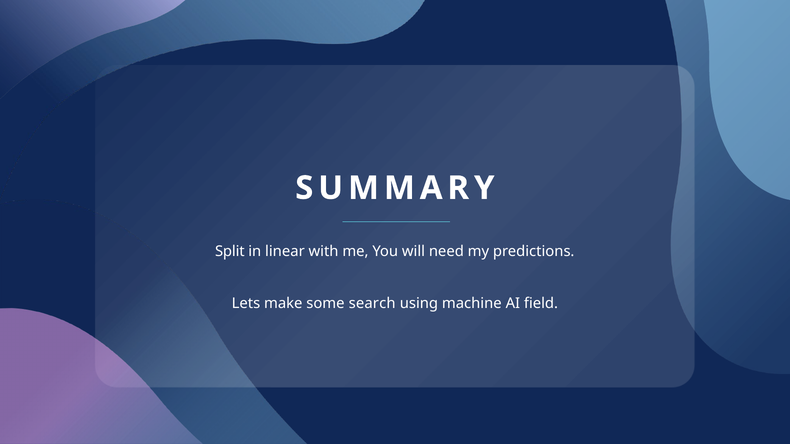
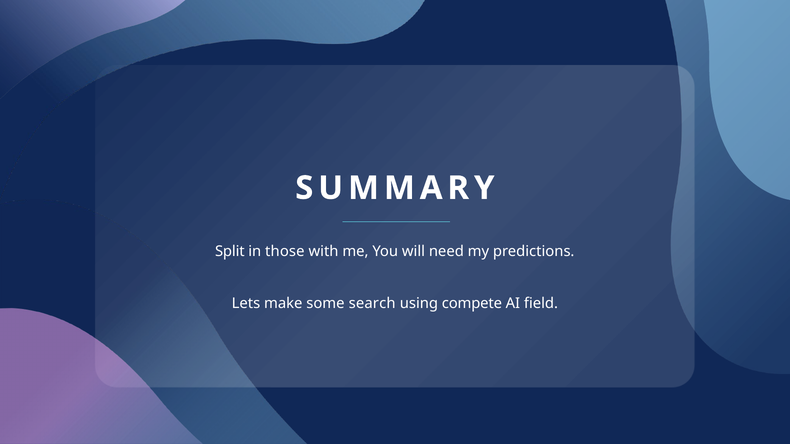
linear: linear -> those (285, 252)
machine: machine -> compete (472, 304)
